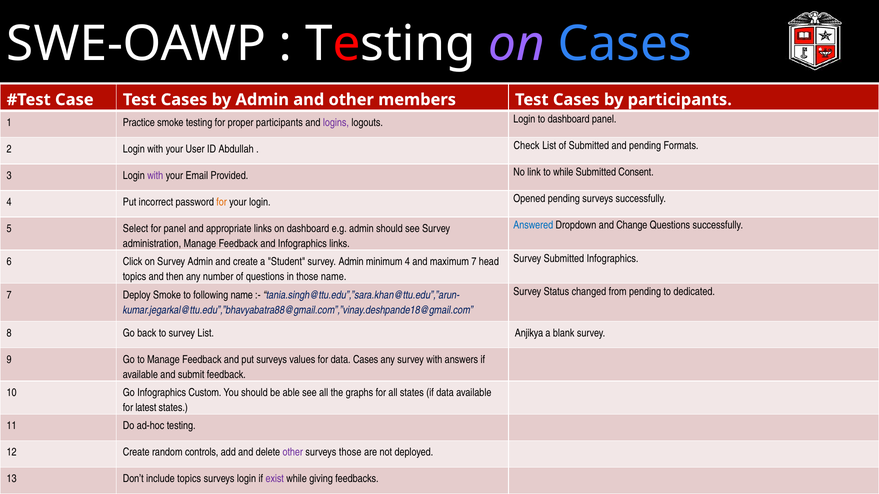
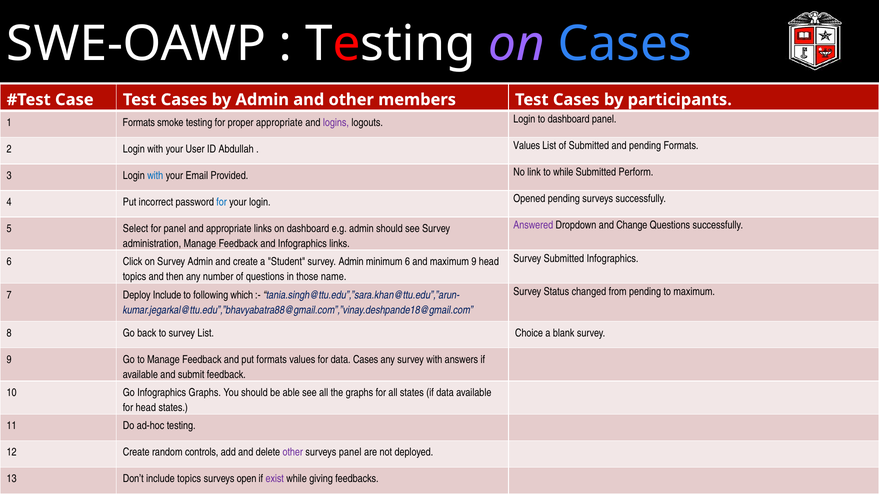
1 Practice: Practice -> Formats (139, 123)
proper participants: participants -> appropriate (279, 123)
Check: Check -> Values (527, 146)
with colour: purple -> blue (155, 176)
Consent: Consent -> Perform (636, 172)
for colour: orange -> blue (222, 202)
Answered colour: blue -> purple (533, 225)
minimum 4: 4 -> 6 (407, 262)
maximum 7: 7 -> 9 (474, 262)
to dedicated: dedicated -> maximum (694, 292)
Deploy Smoke: Smoke -> Include (167, 295)
following name: name -> which (242, 295)
Anjikya: Anjikya -> Choice (529, 333)
put surveys: surveys -> formats (272, 360)
Infographics Custom: Custom -> Graphs (205, 393)
for latest: latest -> head (146, 408)
surveys those: those -> panel (350, 453)
surveys login: login -> open (247, 479)
